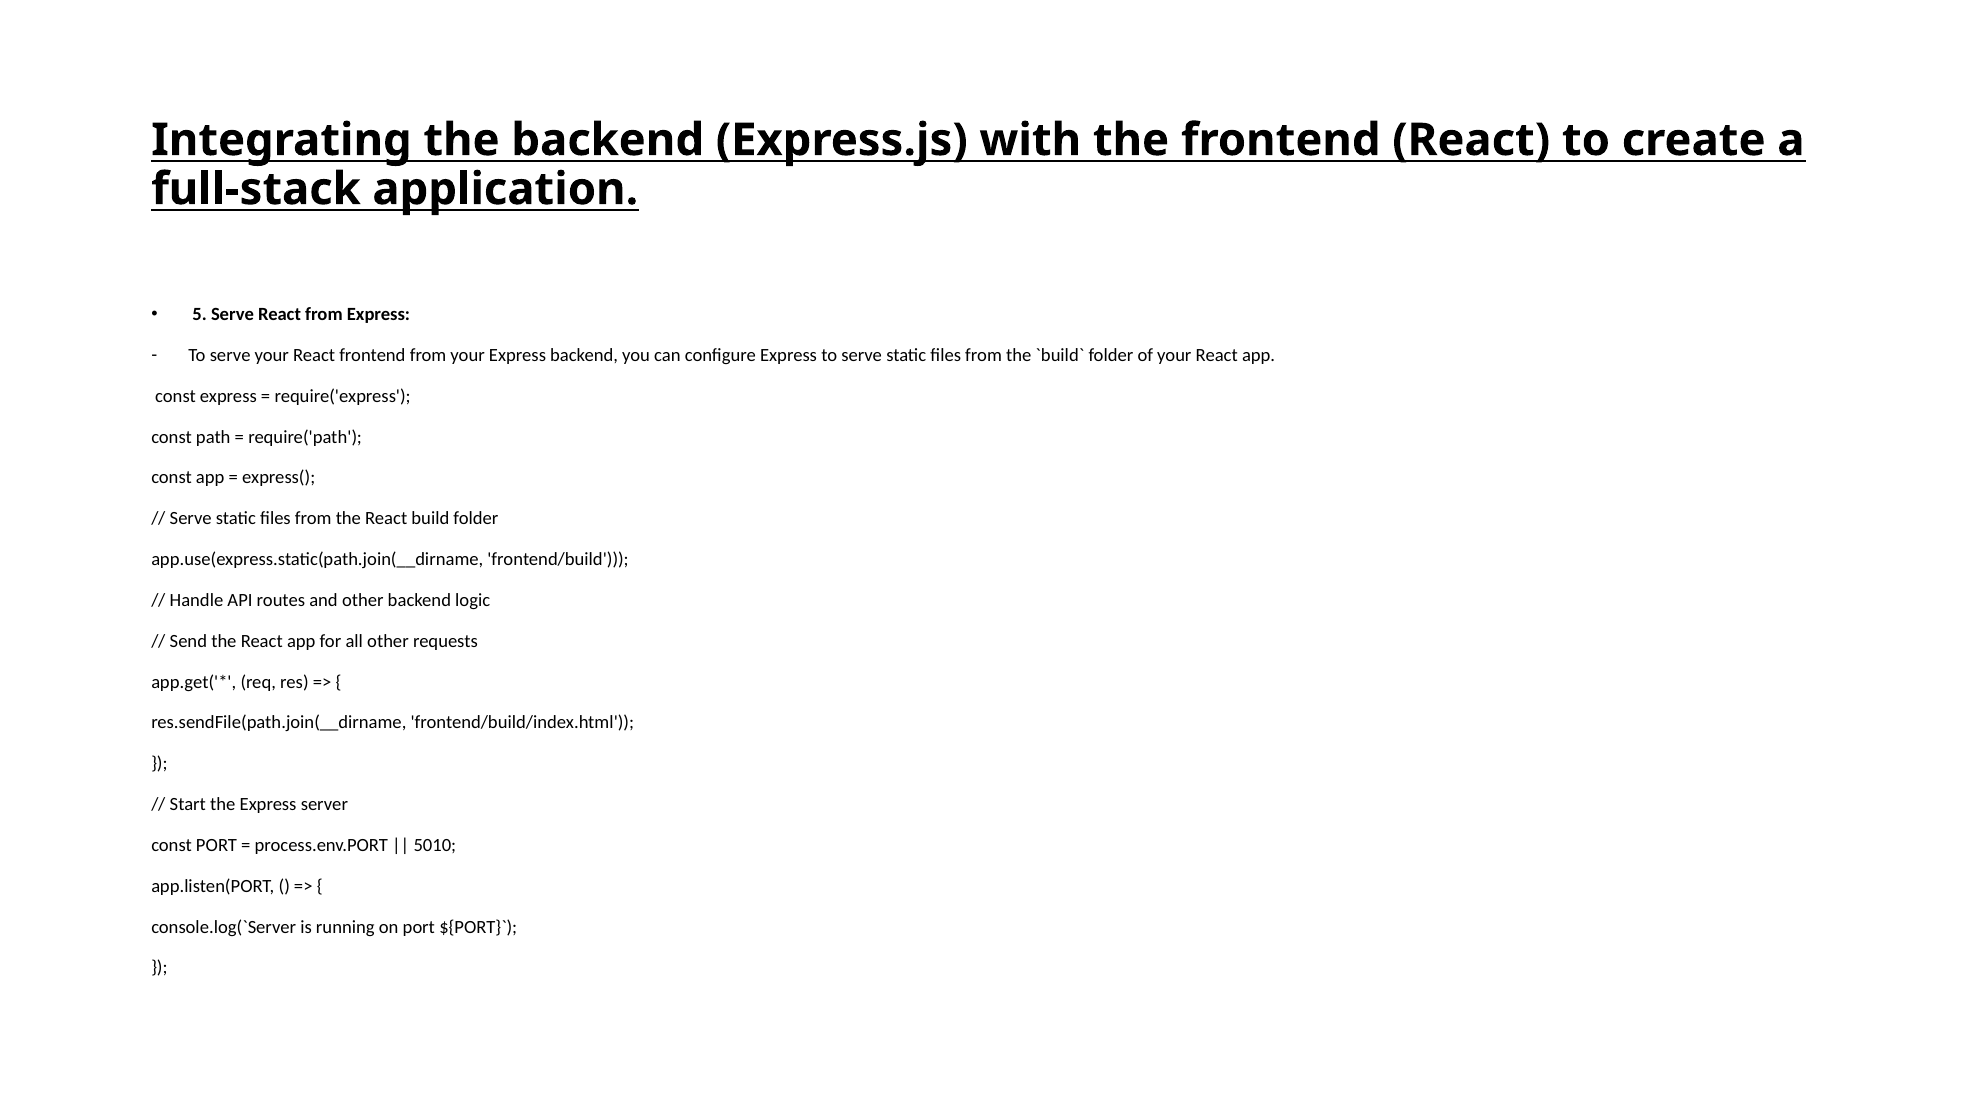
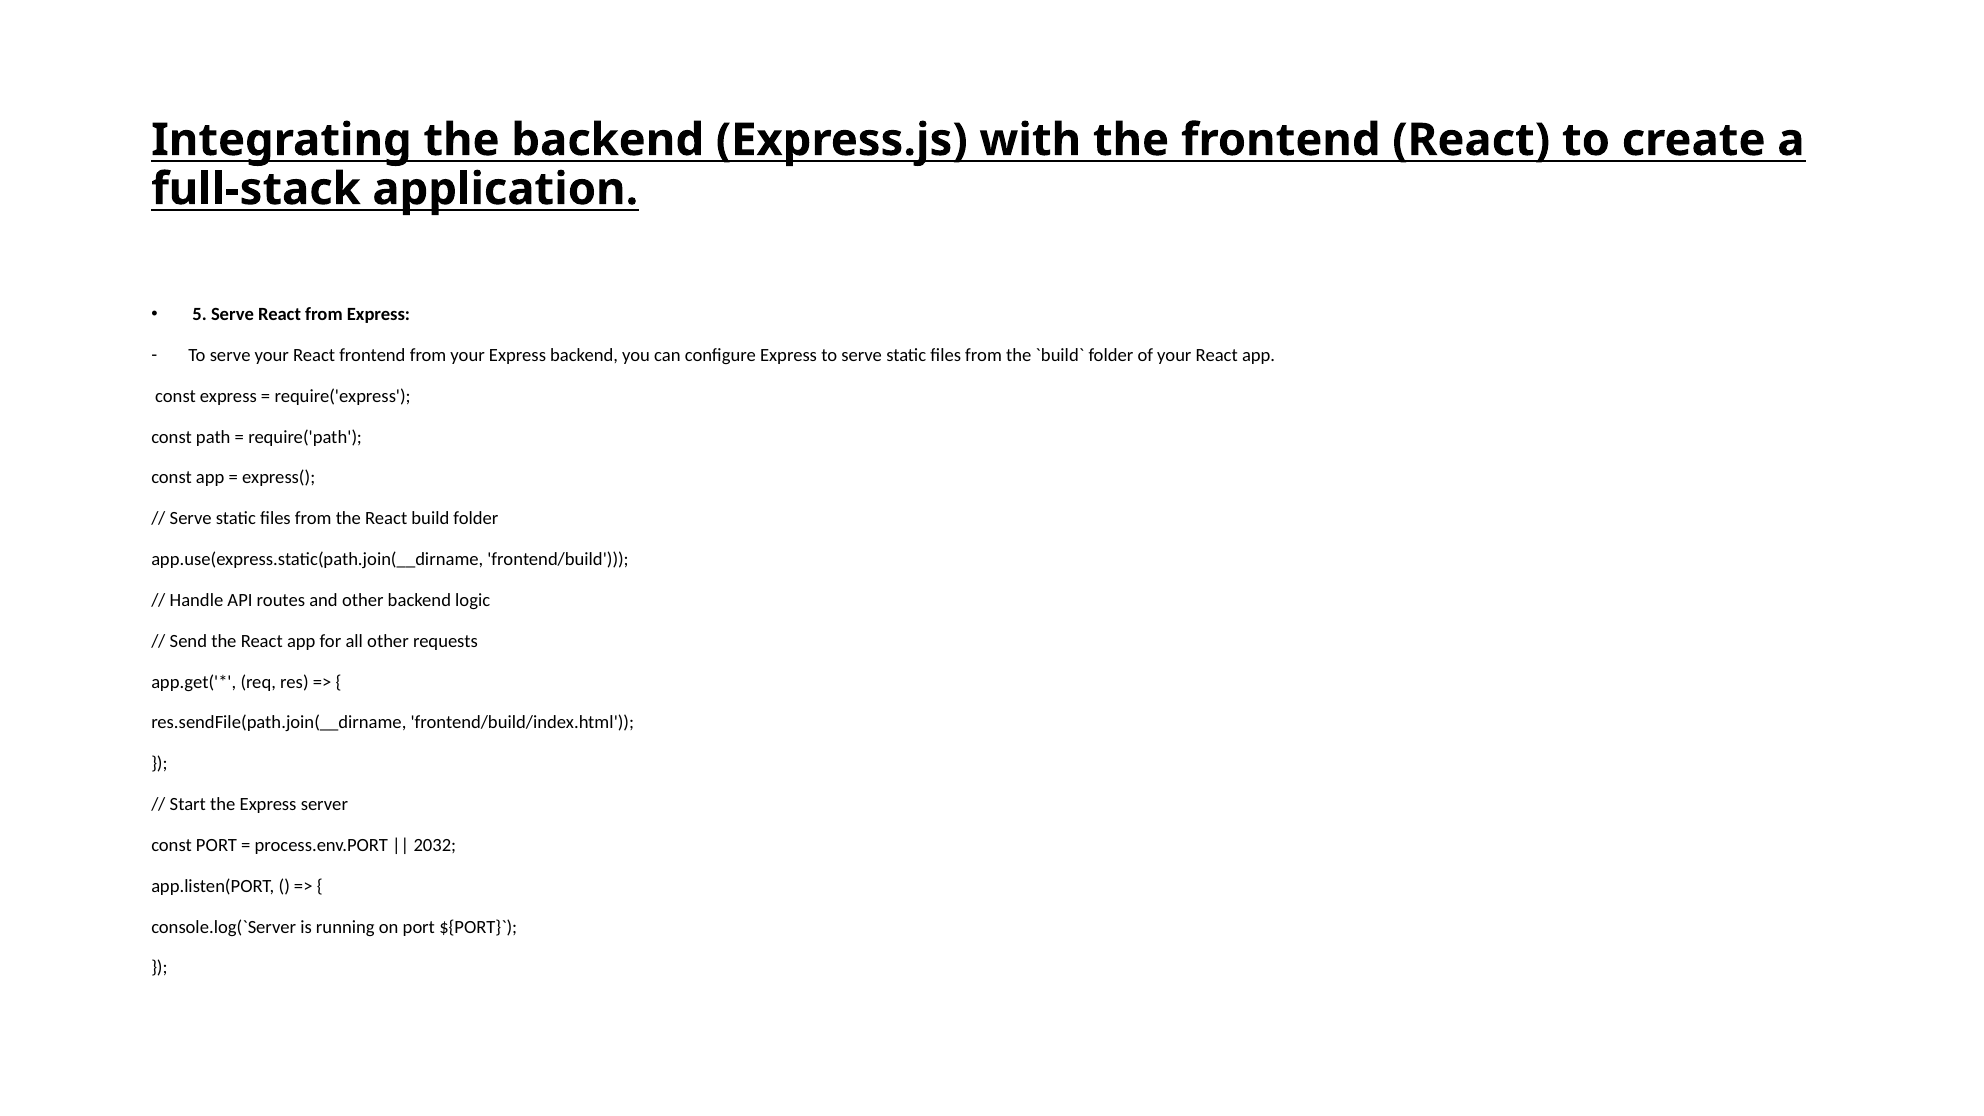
5010: 5010 -> 2032 (435, 845)
